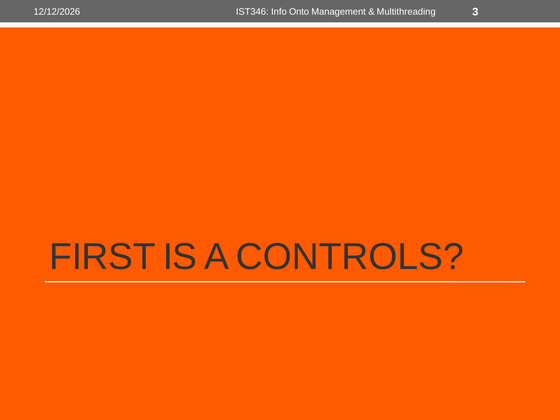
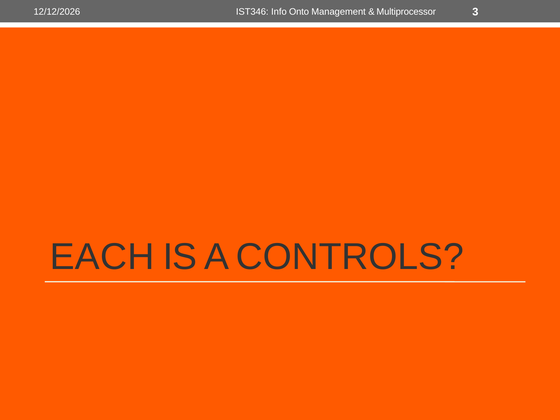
Multithreading: Multithreading -> Multiprocessor (406, 12)
FIRST: FIRST -> EACH (102, 257)
